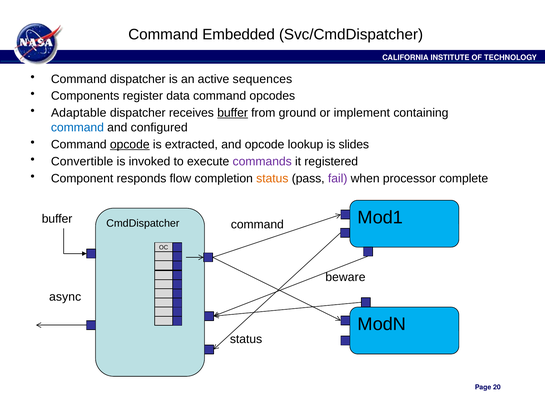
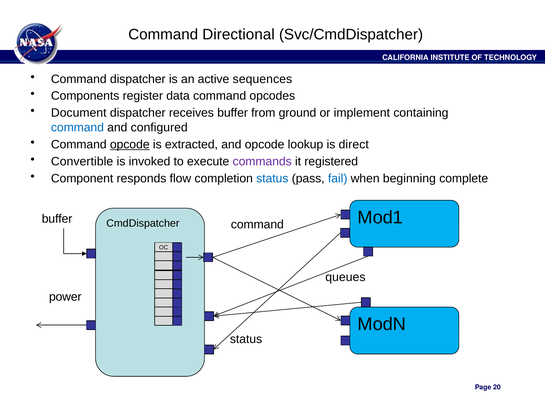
Embedded: Embedded -> Directional (239, 34)
Adaptable: Adaptable -> Document (79, 113)
buffer underline: present -> none (233, 113)
slides: slides -> direct (354, 144)
status colour: orange -> blue (272, 178)
fail colour: purple -> blue (338, 178)
processor: processor -> beginning (409, 178)
beware: beware -> queues (345, 277)
async: async -> power (65, 297)
